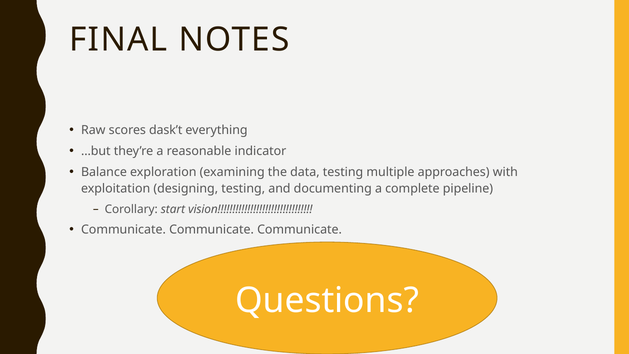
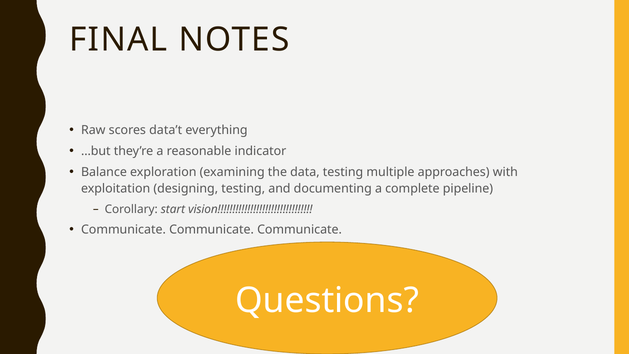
dask’t: dask’t -> data’t (166, 130)
